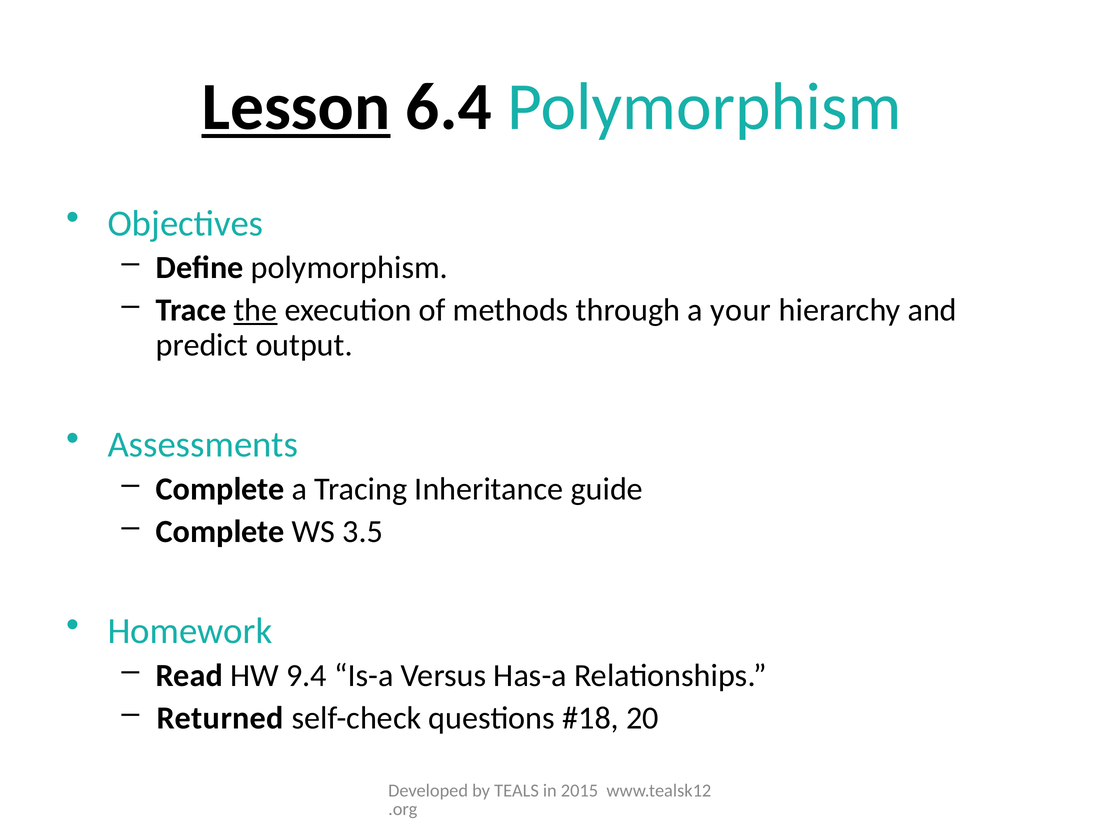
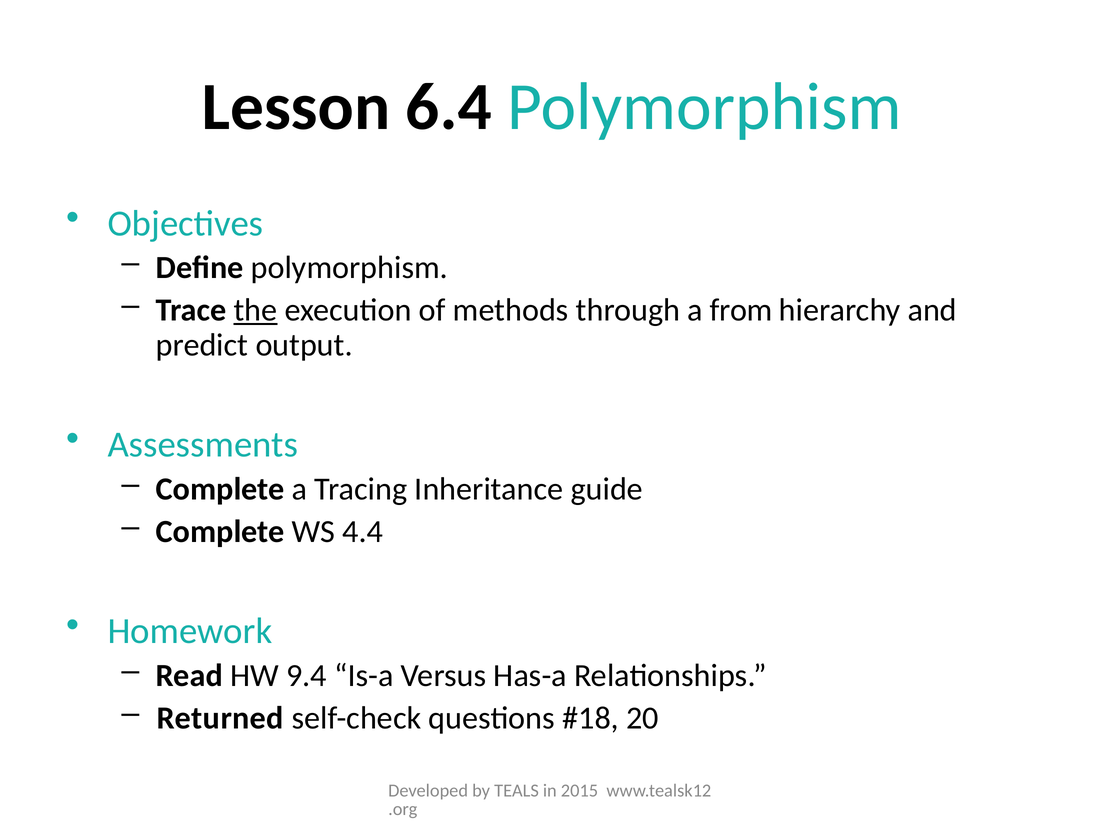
Lesson underline: present -> none (296, 107)
your: your -> from (741, 310)
3.5: 3.5 -> 4.4 (363, 532)
